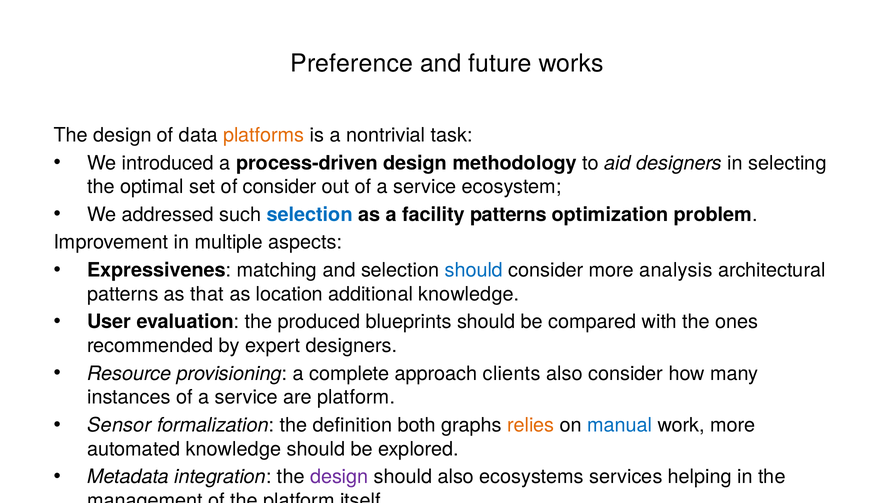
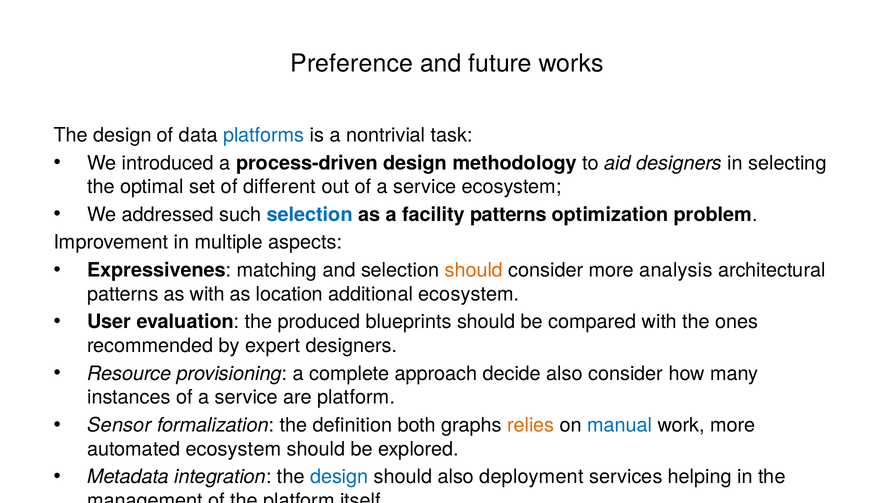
platforms colour: orange -> blue (264, 135)
of consider: consider -> different (280, 187)
should colour: blue -> orange (474, 270)
as that: that -> with (207, 294)
additional knowledge: knowledge -> ecosystem (469, 294)
clients: clients -> decide (512, 373)
automated knowledge: knowledge -> ecosystem (233, 449)
design colour: purple -> blue (339, 477)
ecosystems: ecosystems -> deployment (532, 477)
